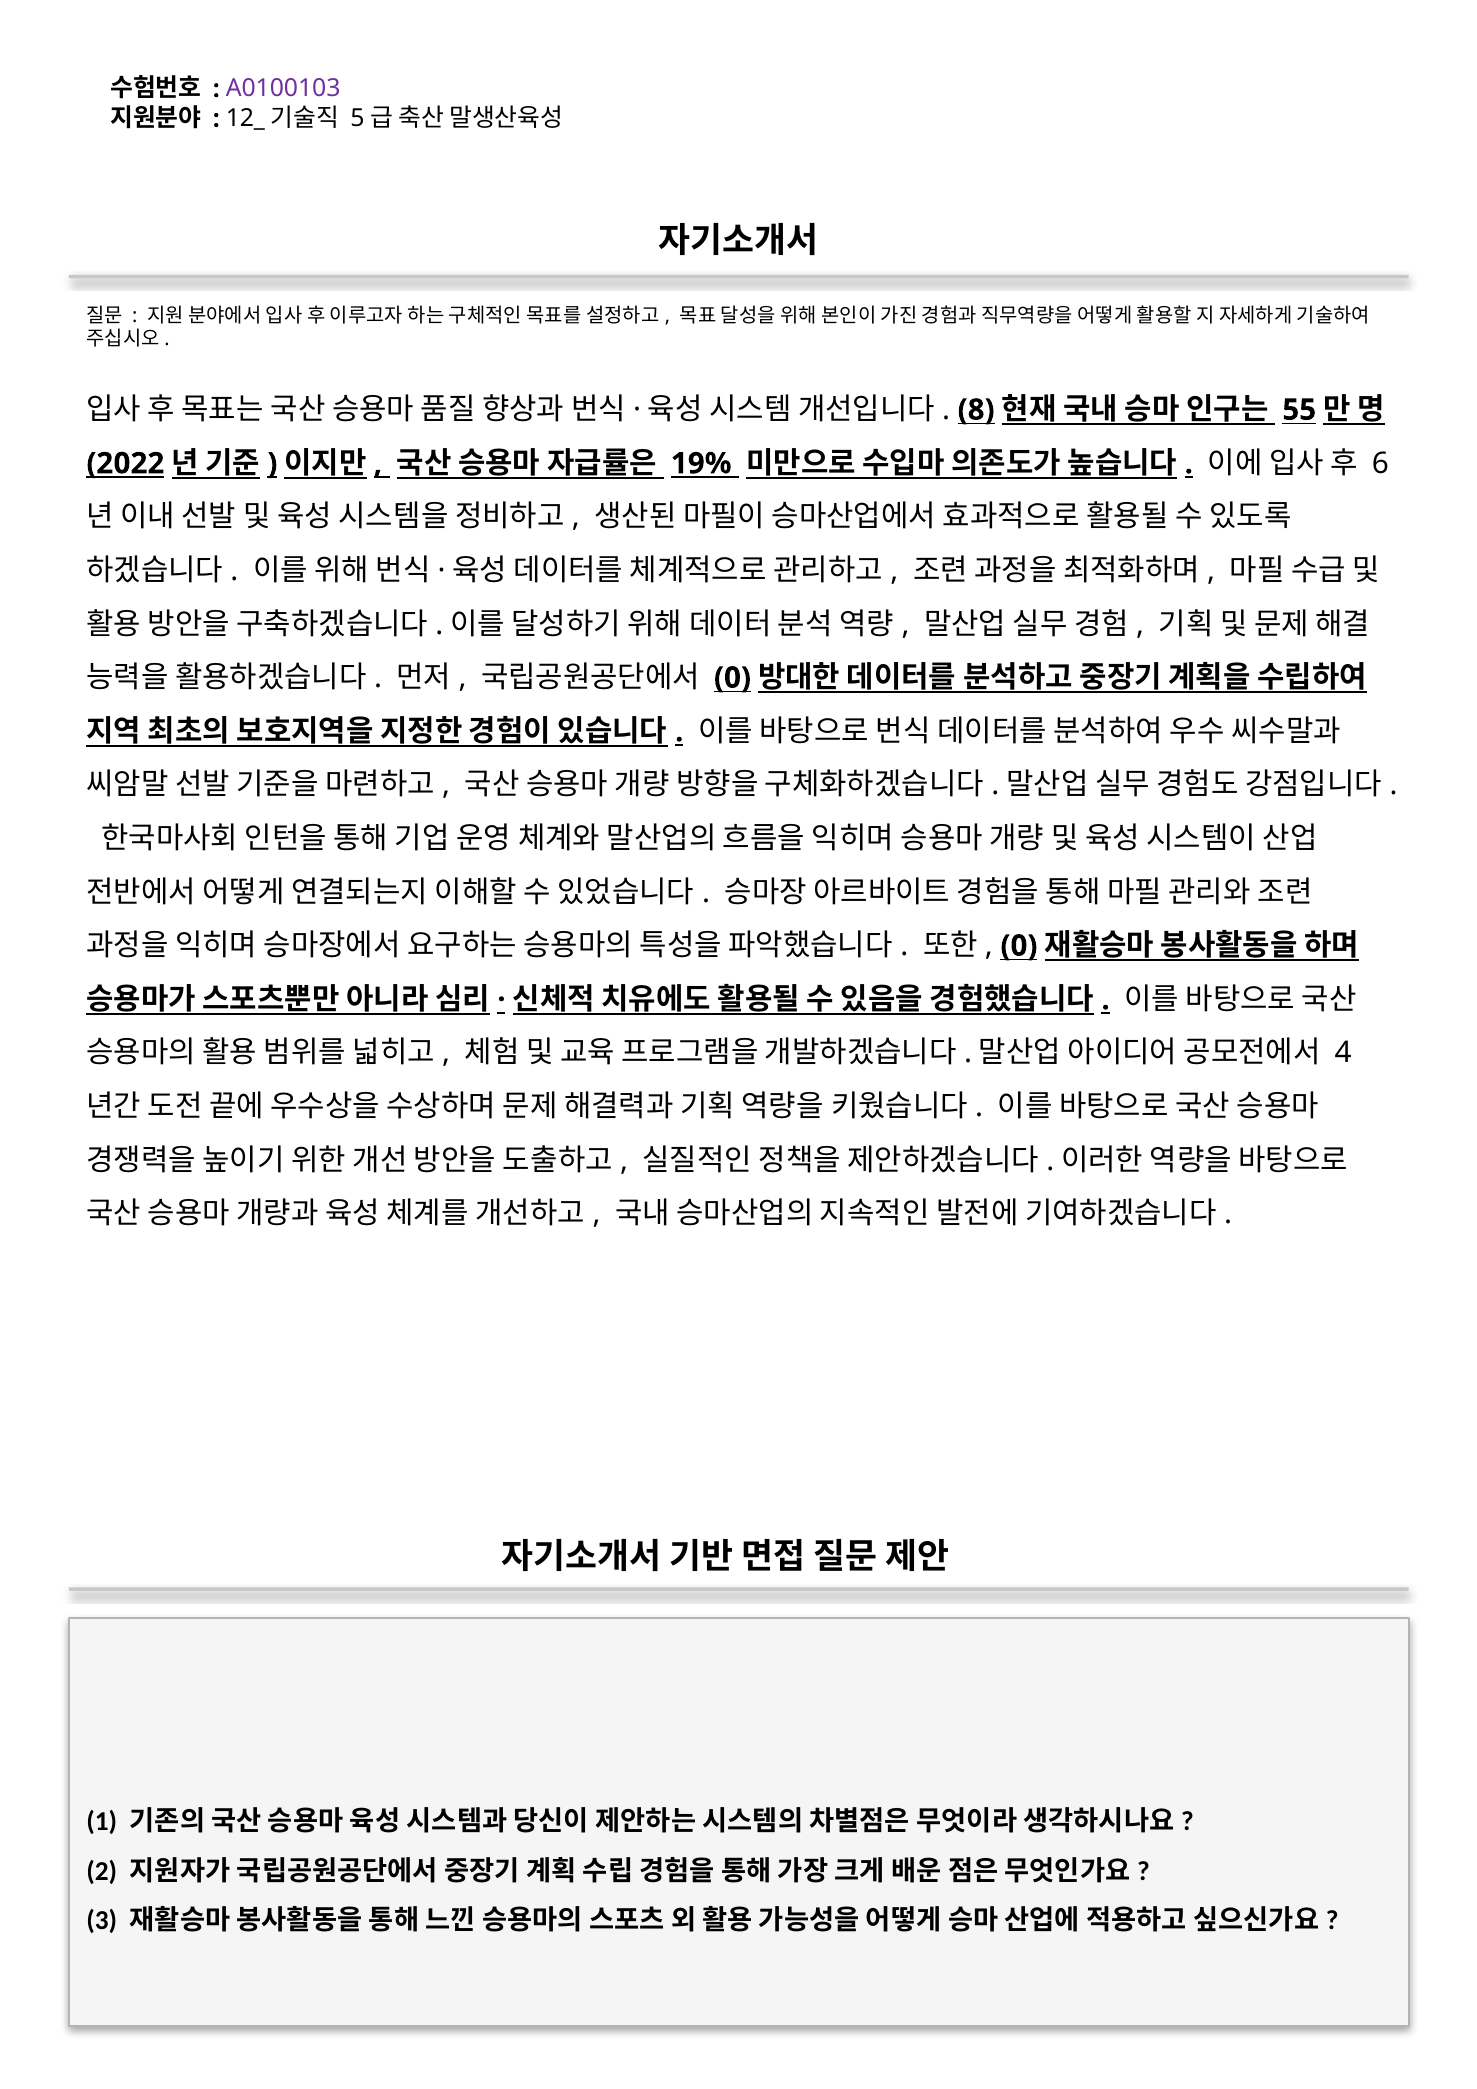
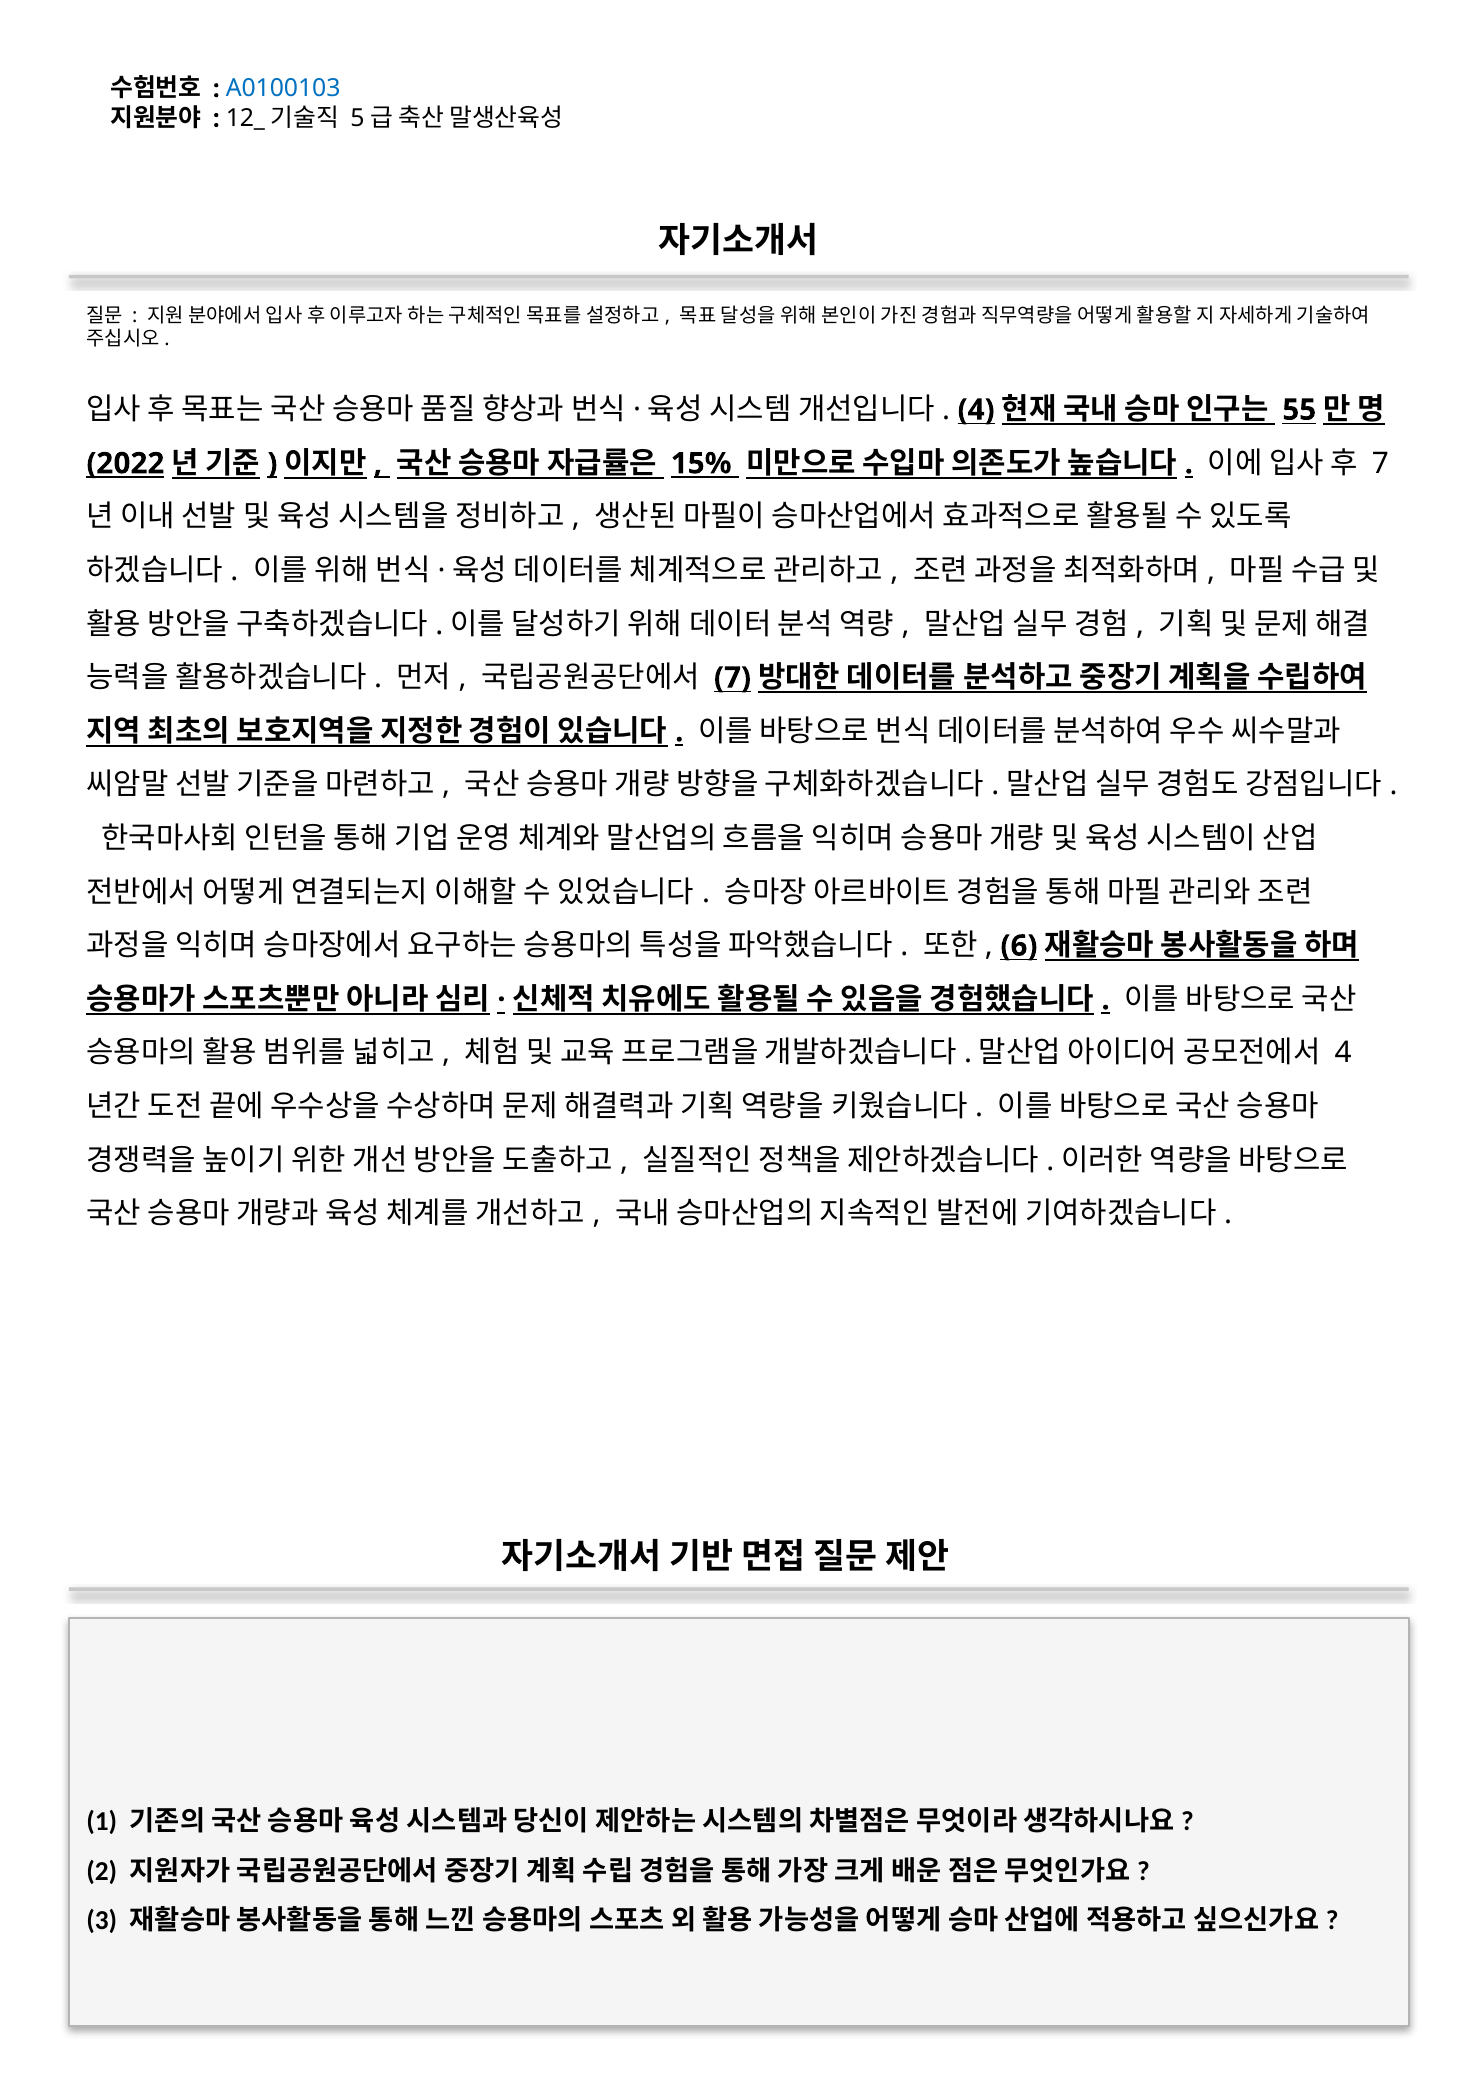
A0100103 colour: purple -> blue (283, 89)
8: 8 -> 4 (976, 410)
19%: 19% -> 15% (701, 463)
6: 6 -> 7 (1380, 463)
0: 0 -> 7 (732, 678)
0: 0 -> 6 (1019, 946)
